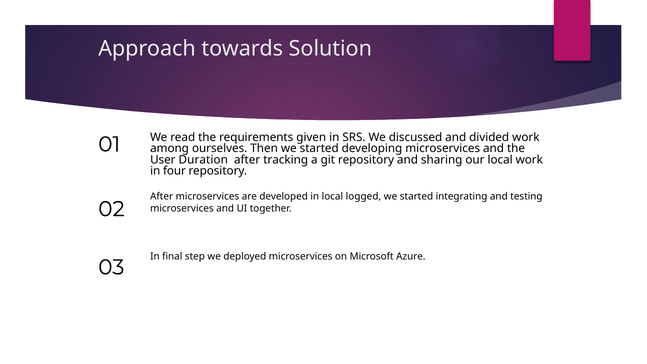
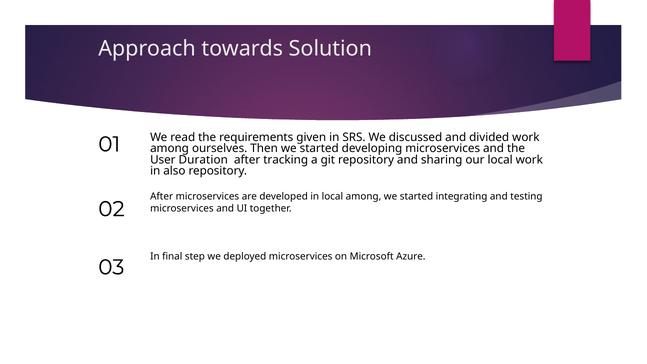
four: four -> also (174, 171)
local logged: logged -> among (363, 197)
